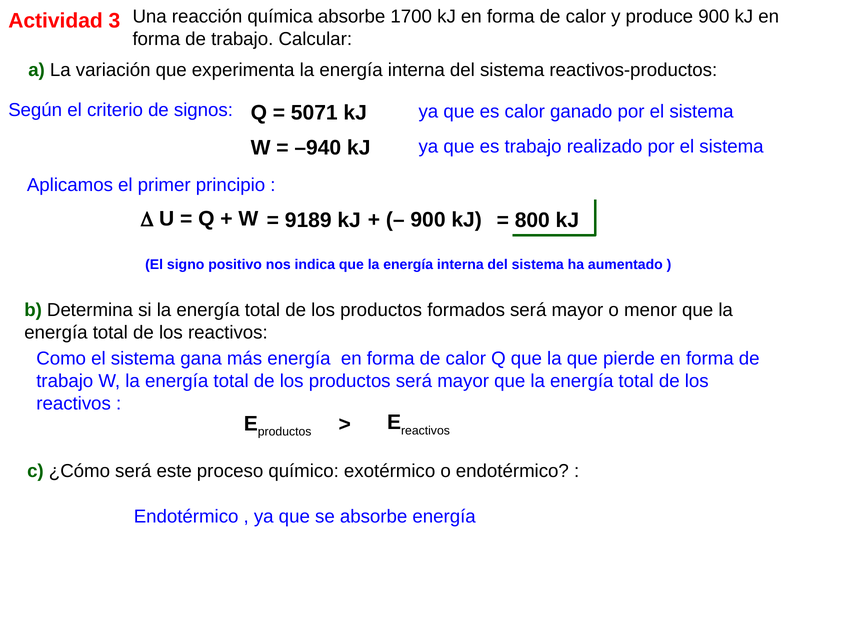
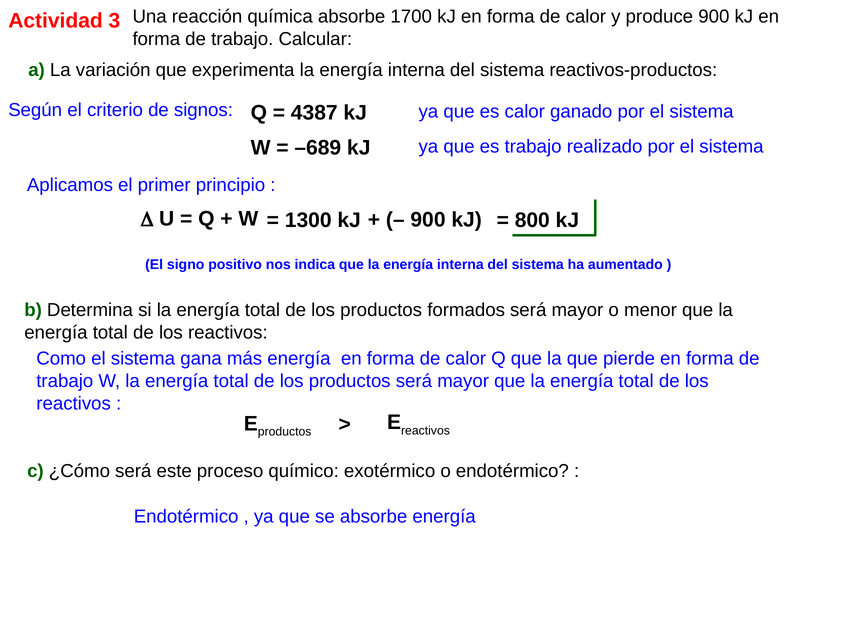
5071: 5071 -> 4387 (314, 113)
–940: –940 -> –689 (318, 148)
9189: 9189 -> 1300 (308, 220)
